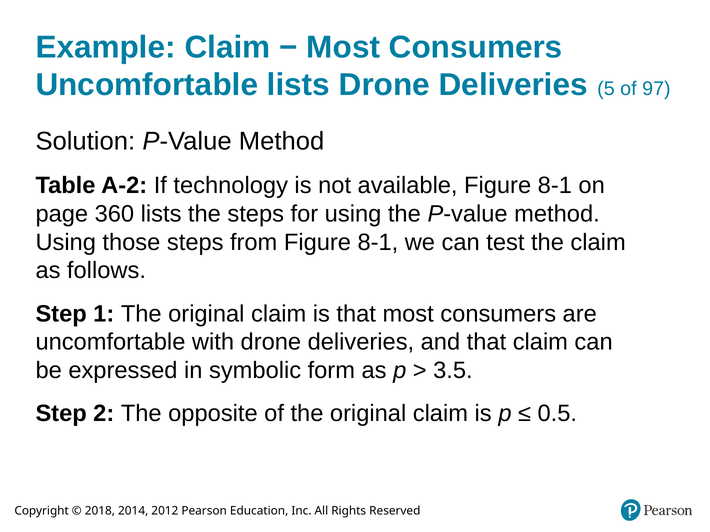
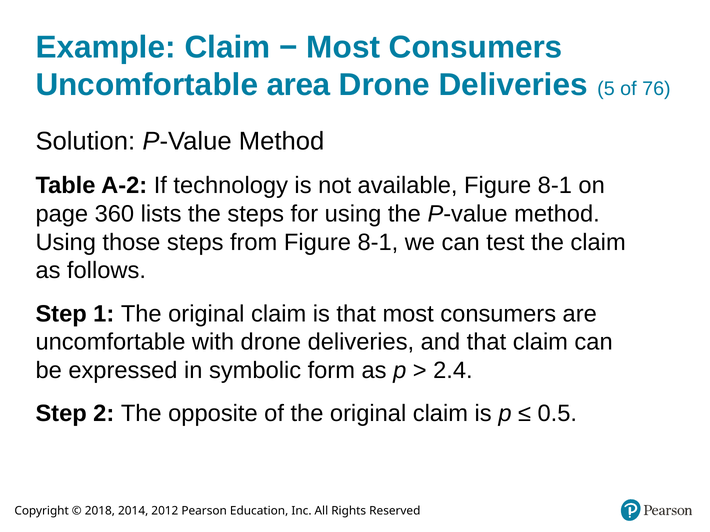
Uncomfortable lists: lists -> area (299, 85)
97: 97 -> 76 (656, 89)
3.5: 3.5 -> 2.4 (453, 371)
